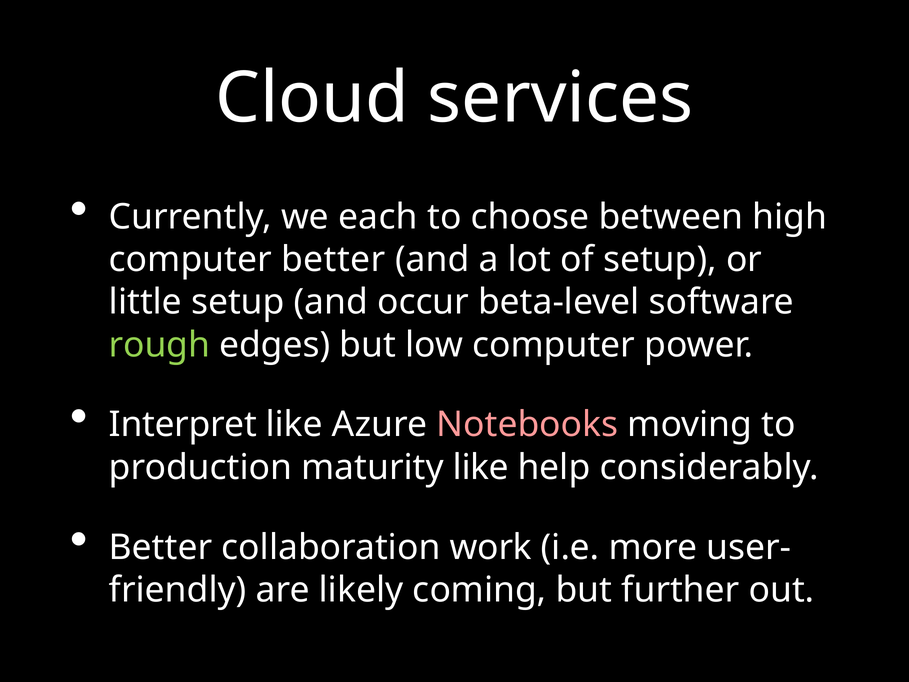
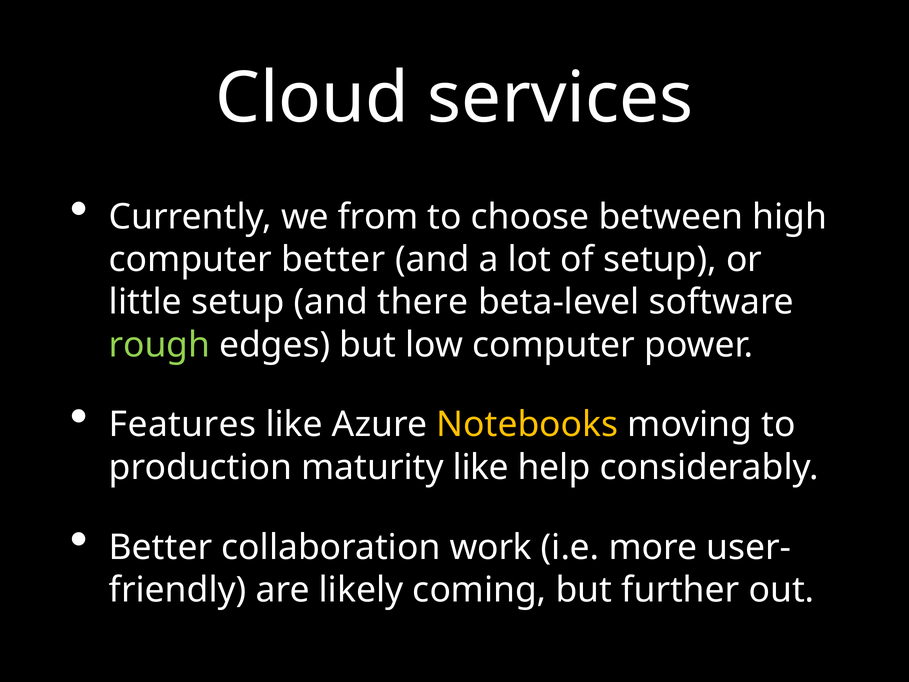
each: each -> from (378, 217)
occur: occur -> there (423, 302)
Interpret: Interpret -> Features (182, 425)
Notebooks colour: pink -> yellow (527, 425)
